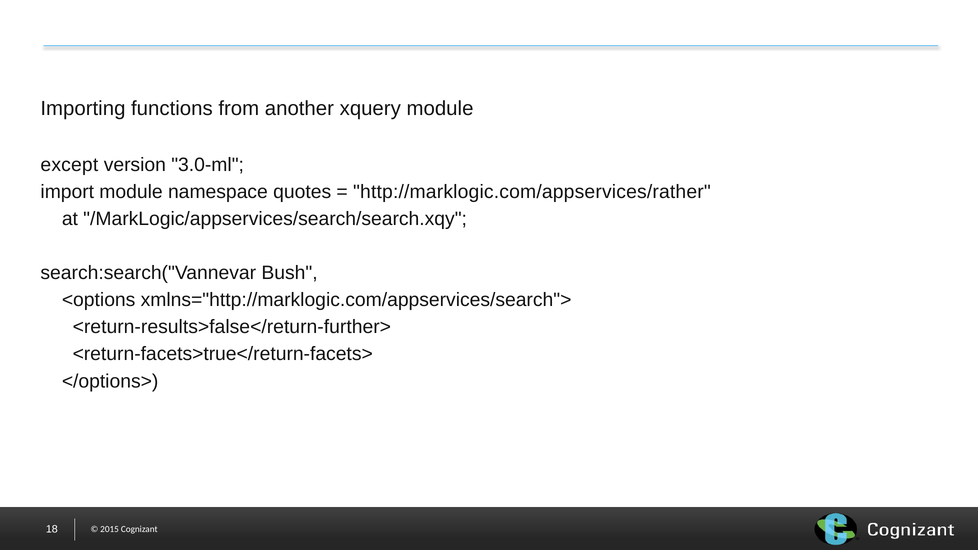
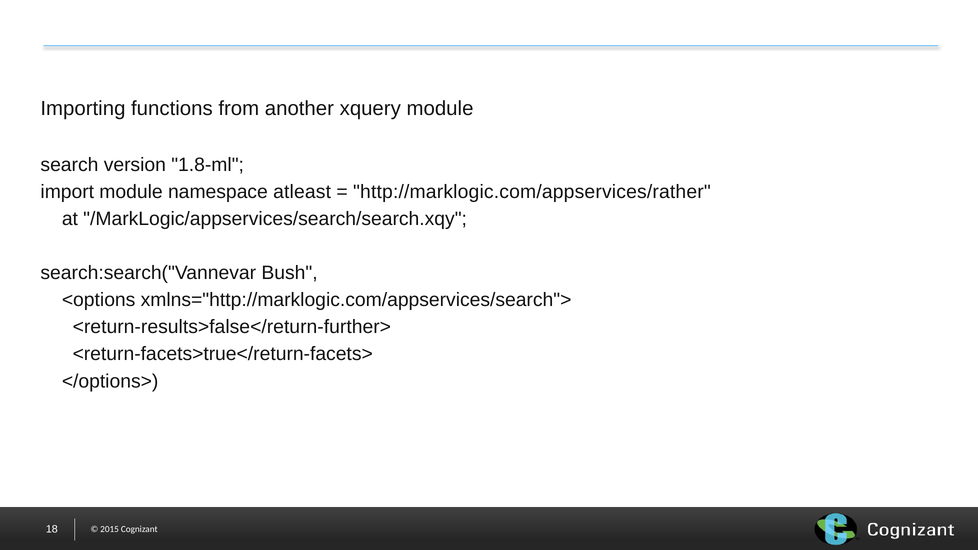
except: except -> search (69, 165)
3.0-ml: 3.0-ml -> 1.8-ml (208, 165)
quotes: quotes -> atleast (302, 192)
